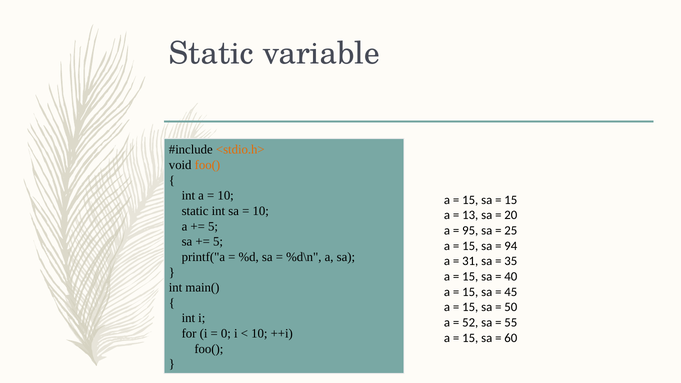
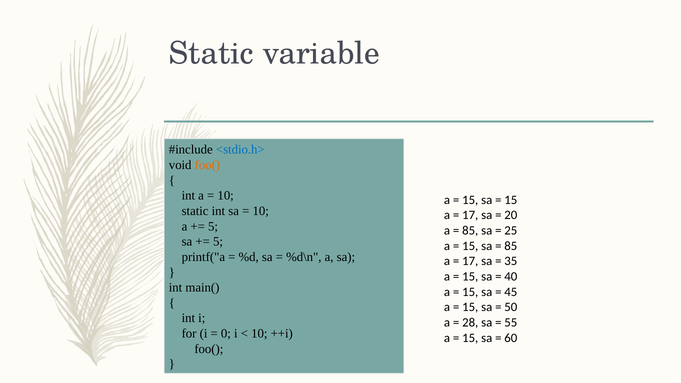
<stdio.h> colour: orange -> blue (240, 150)
13: 13 -> 17 (470, 215)
95: 95 -> 85 (470, 231)
94: 94 -> 85 (511, 246)
31: 31 -> 17 (470, 261)
52: 52 -> 28 (470, 323)
